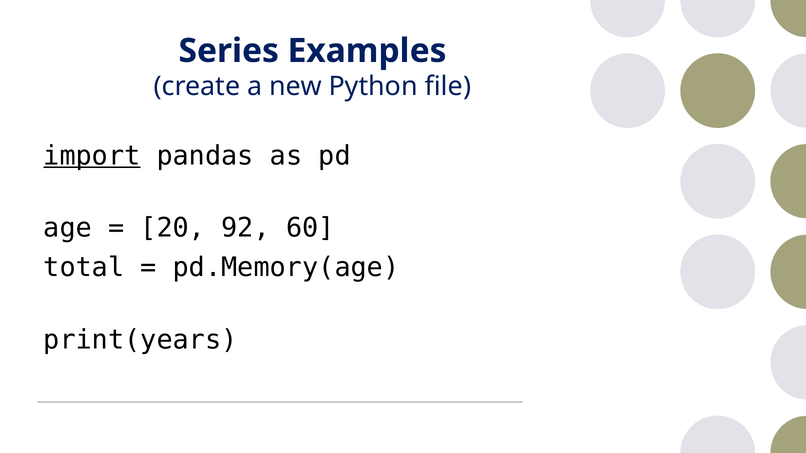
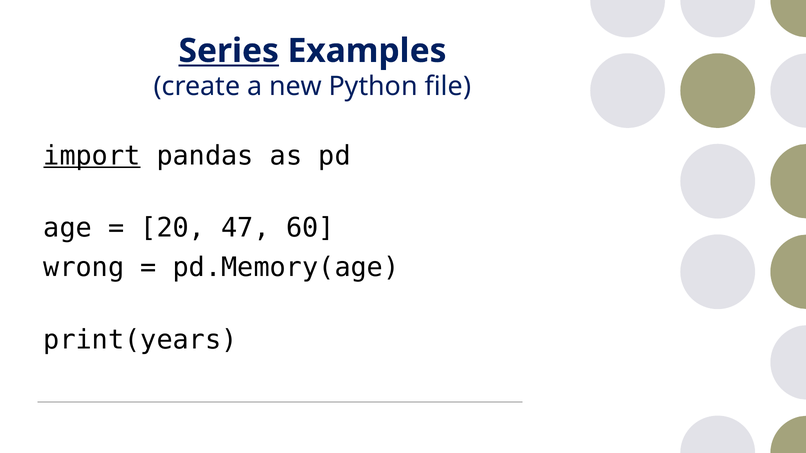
Series underline: none -> present (229, 51)
92: 92 -> 47 (246, 228)
total: total -> wrong (84, 268)
